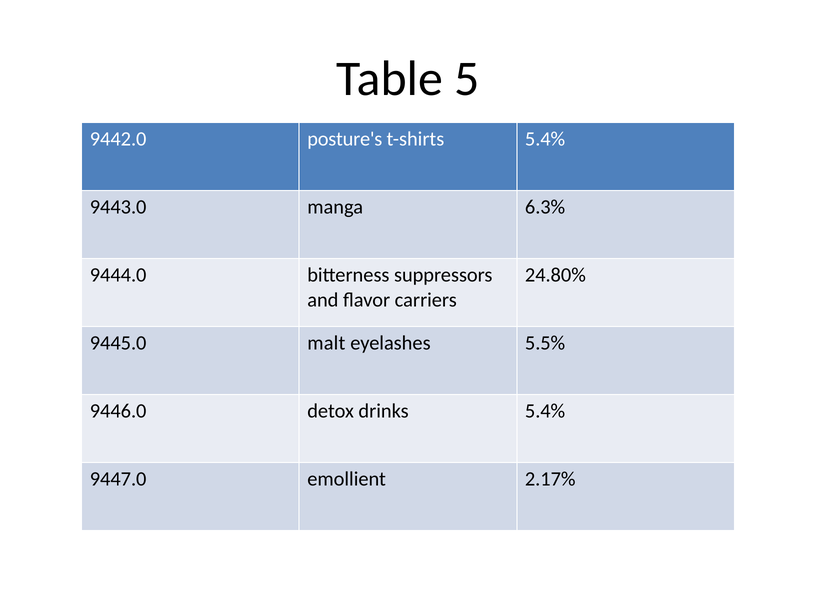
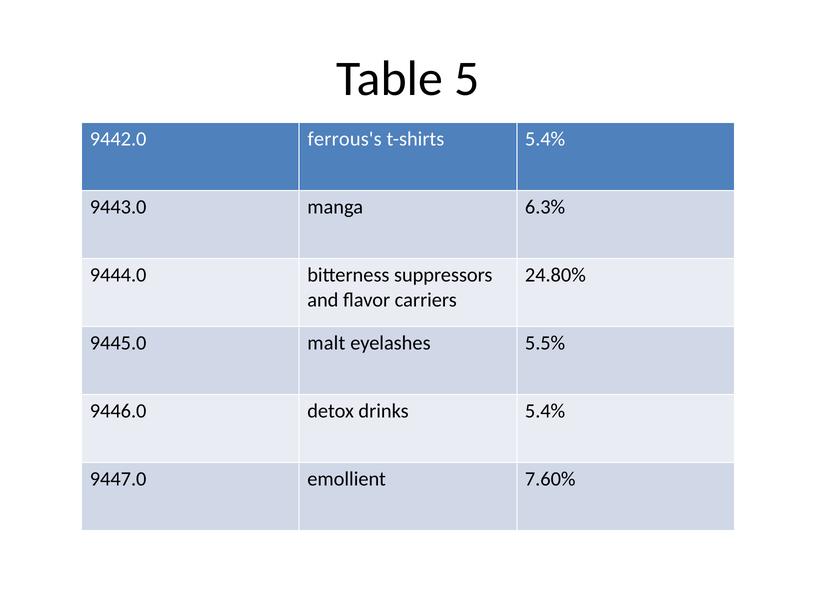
posture's: posture's -> ferrous's (345, 139)
2.17%: 2.17% -> 7.60% (550, 479)
